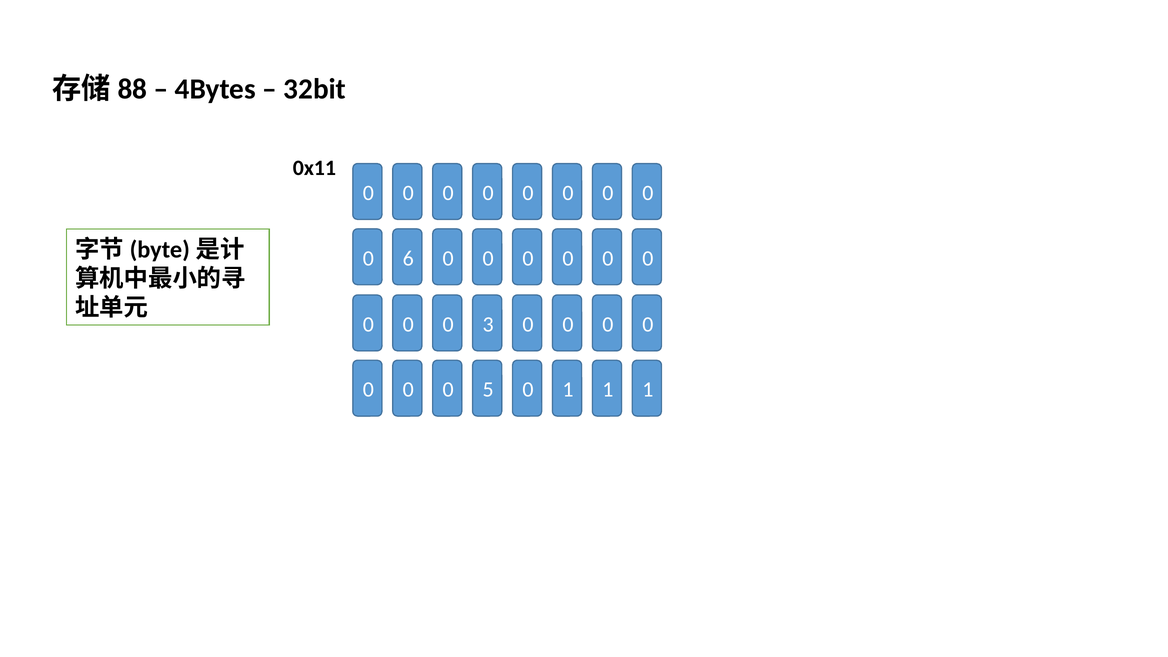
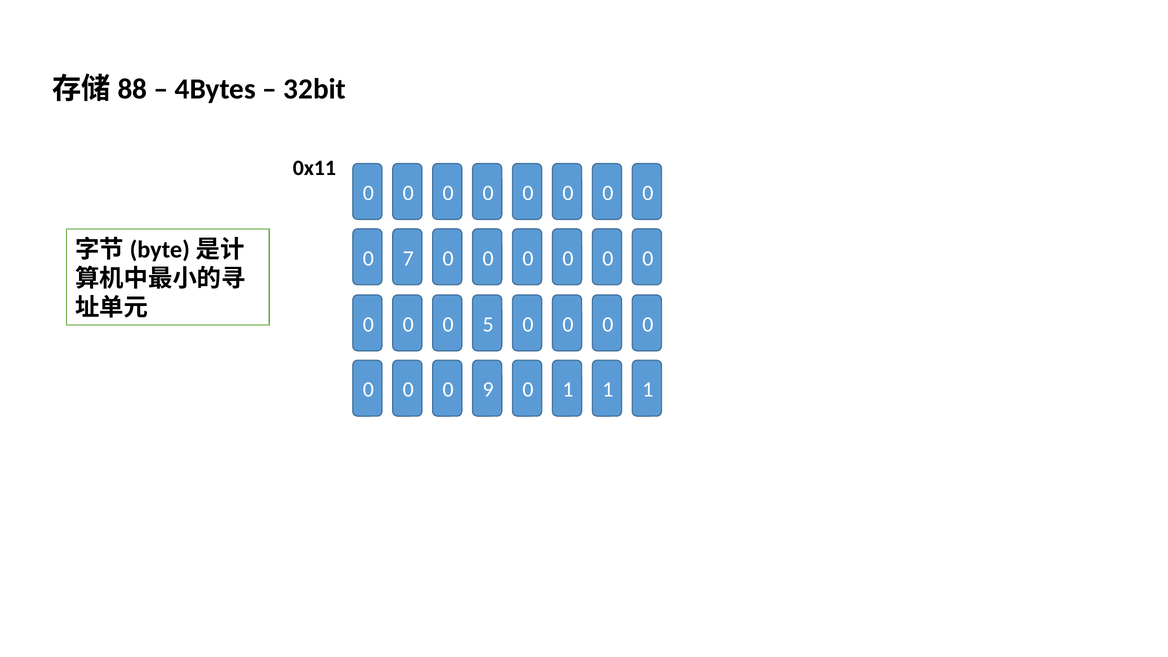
6: 6 -> 7 (408, 258)
3: 3 -> 5 (488, 324)
5: 5 -> 9 (488, 390)
